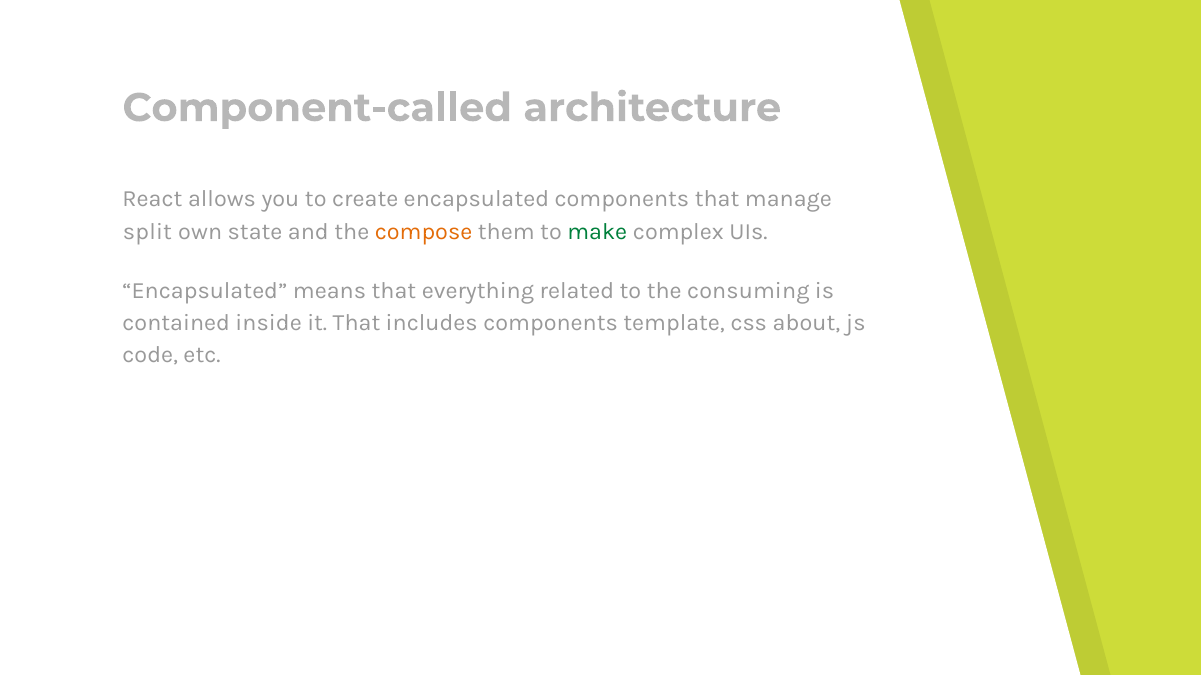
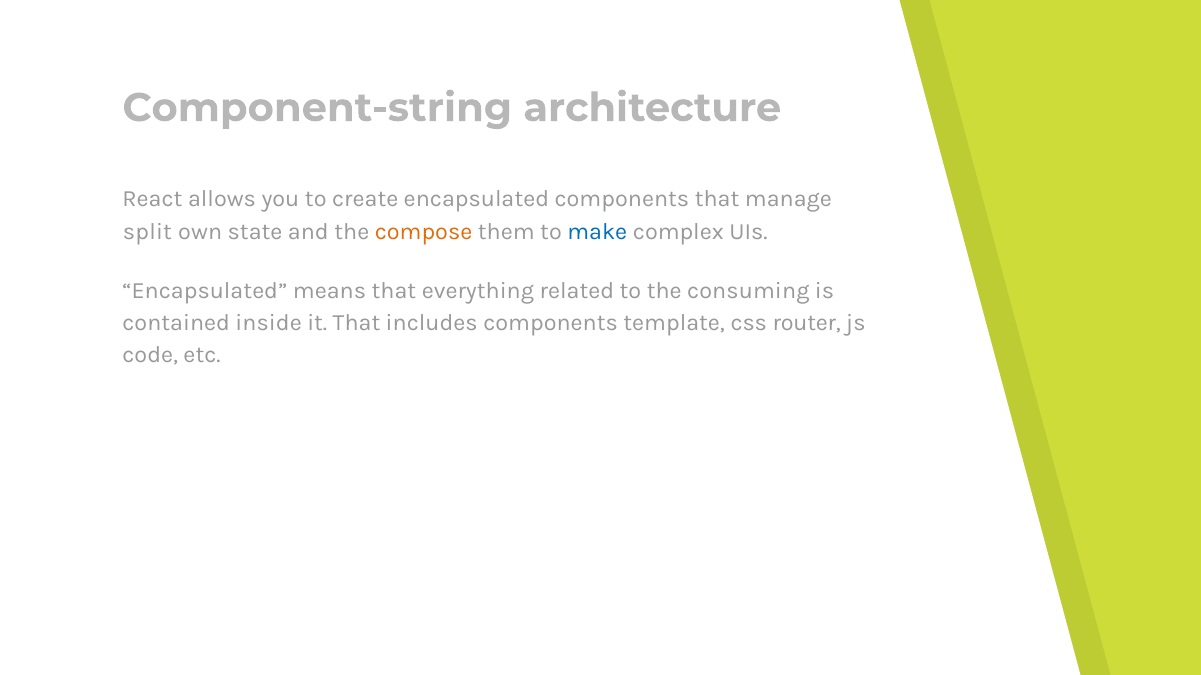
Component-called: Component-called -> Component-string (317, 108)
make colour: green -> blue (597, 232)
about: about -> router (807, 323)
